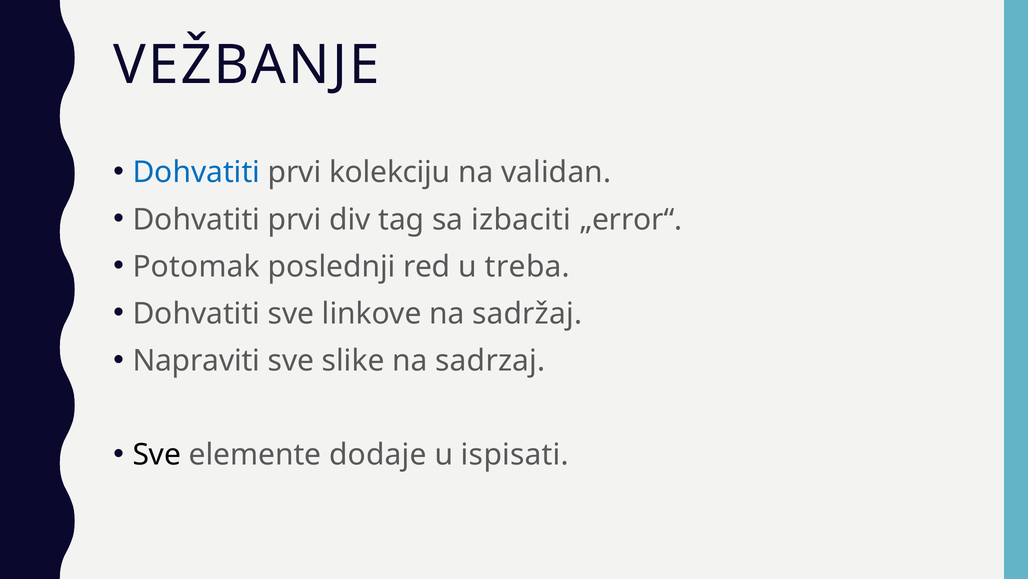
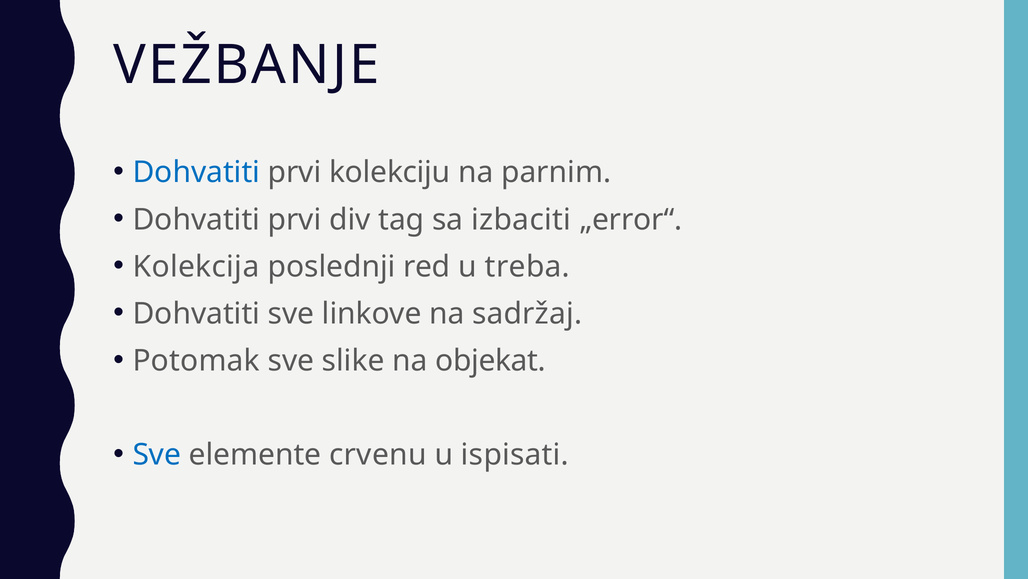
validan: validan -> parnim (556, 172)
Potomak: Potomak -> Kolekcija (196, 266)
Napraviti: Napraviti -> Potomak (196, 360)
sadrzaj: sadrzaj -> objekat (491, 360)
Sve colour: black -> blue (157, 454)
dodaje: dodaje -> crvenu (378, 454)
